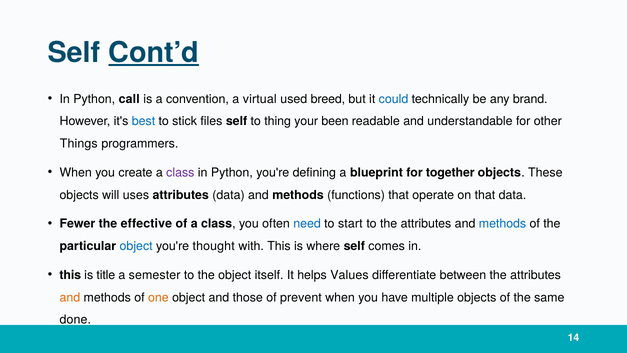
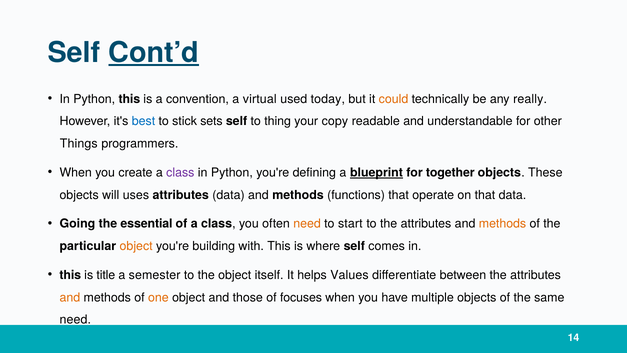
Python call: call -> this (129, 99)
breed: breed -> today (328, 99)
could colour: blue -> orange (394, 99)
brand: brand -> really (530, 99)
files: files -> sets (211, 121)
been: been -> copy (335, 121)
blueprint underline: none -> present (376, 172)
Fewer: Fewer -> Going (77, 224)
effective: effective -> essential (147, 224)
need colour: blue -> orange (307, 224)
methods colour: blue -> orange (503, 224)
object colour: blue -> orange (136, 246)
thought: thought -> building (214, 246)
prevent: prevent -> focuses (301, 297)
done: done -> need (75, 319)
